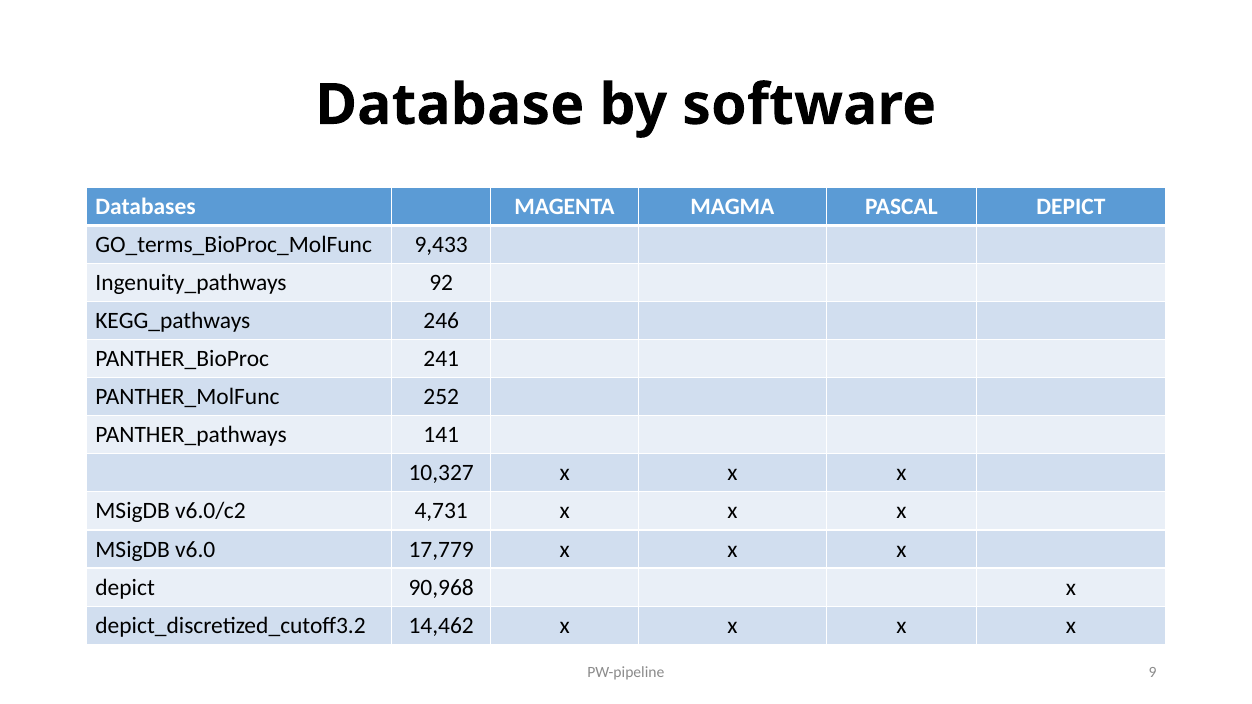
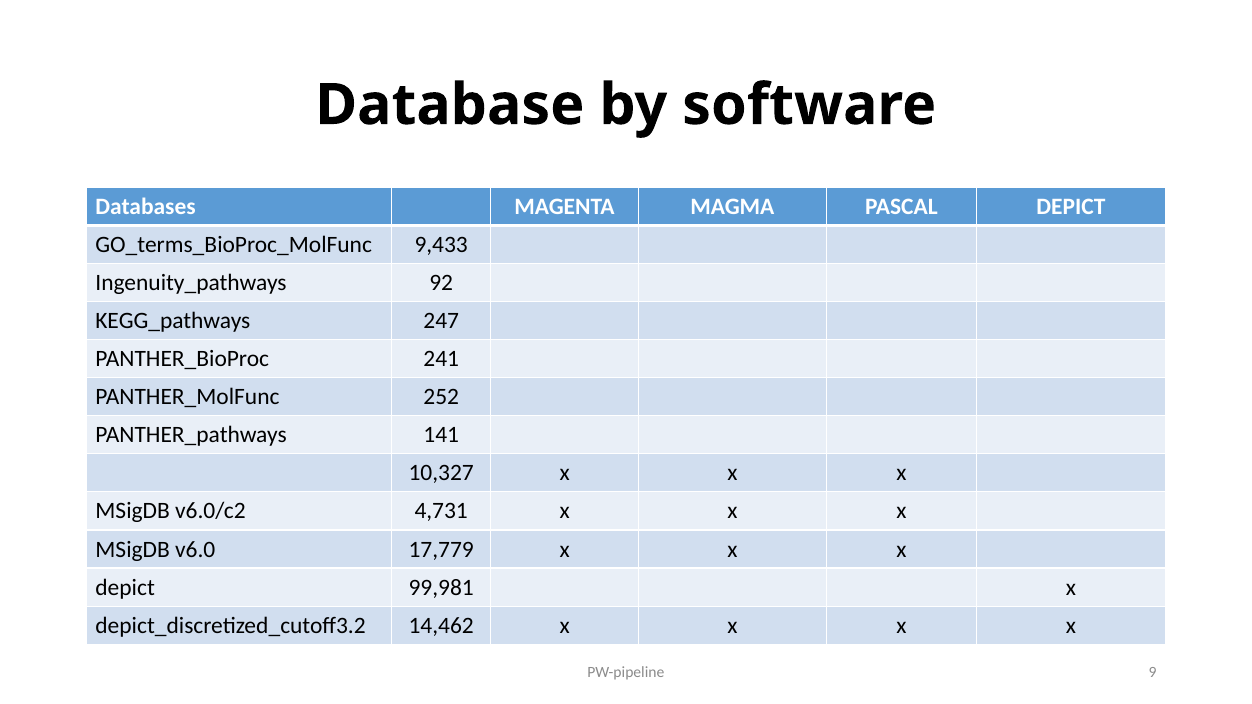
246: 246 -> 247 (441, 321)
90,968: 90,968 -> 99,981 (441, 588)
